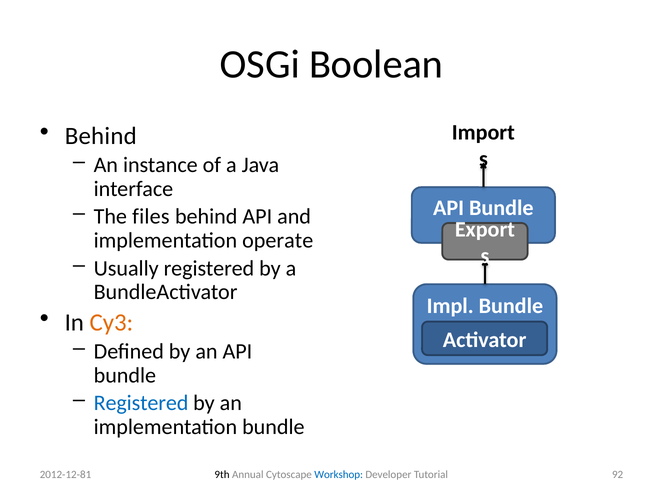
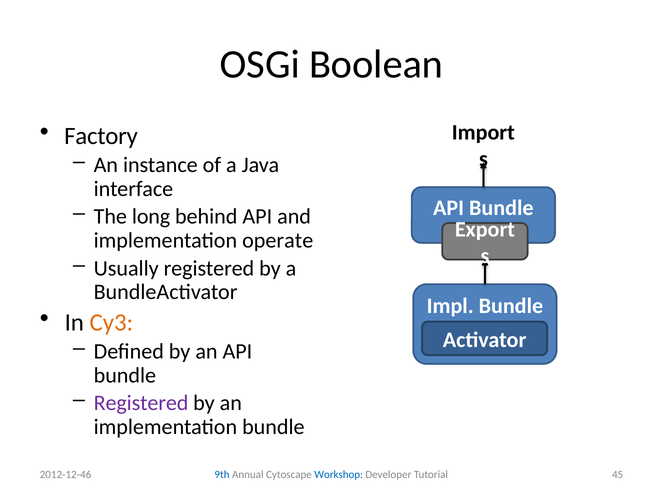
Behind: Behind -> Factory (101, 136)
files: files -> long (151, 217)
Registered colour: blue -> purple (141, 403)
9th colour: black -> blue (222, 475)
92: 92 -> 45 (618, 475)
2012-12-81: 2012-12-81 -> 2012-12-46 (66, 475)
